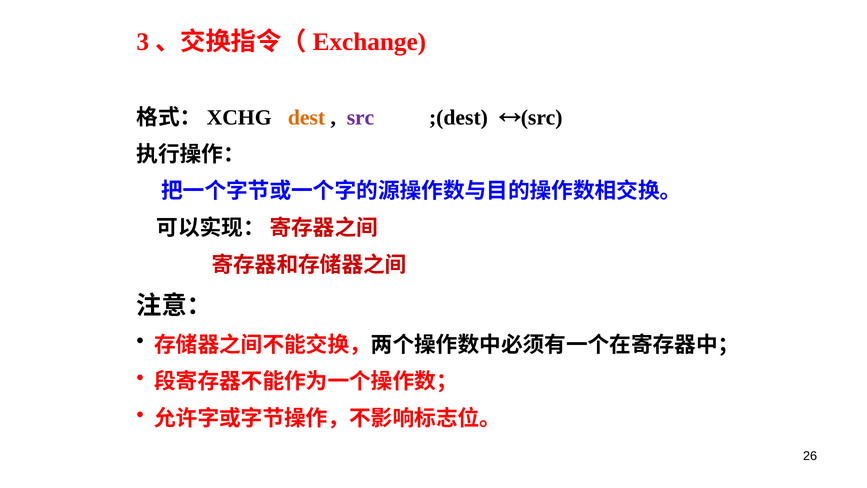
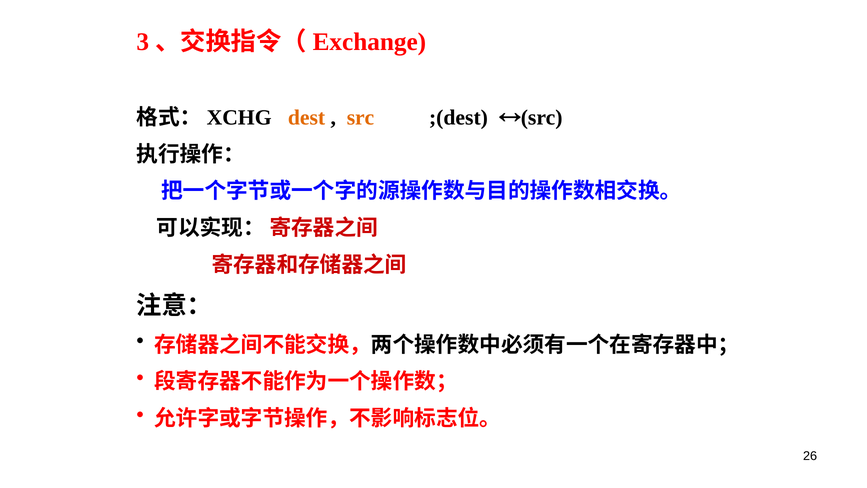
src colour: purple -> orange (360, 117)
